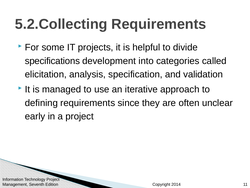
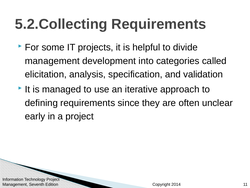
specifications: specifications -> management (52, 61)
